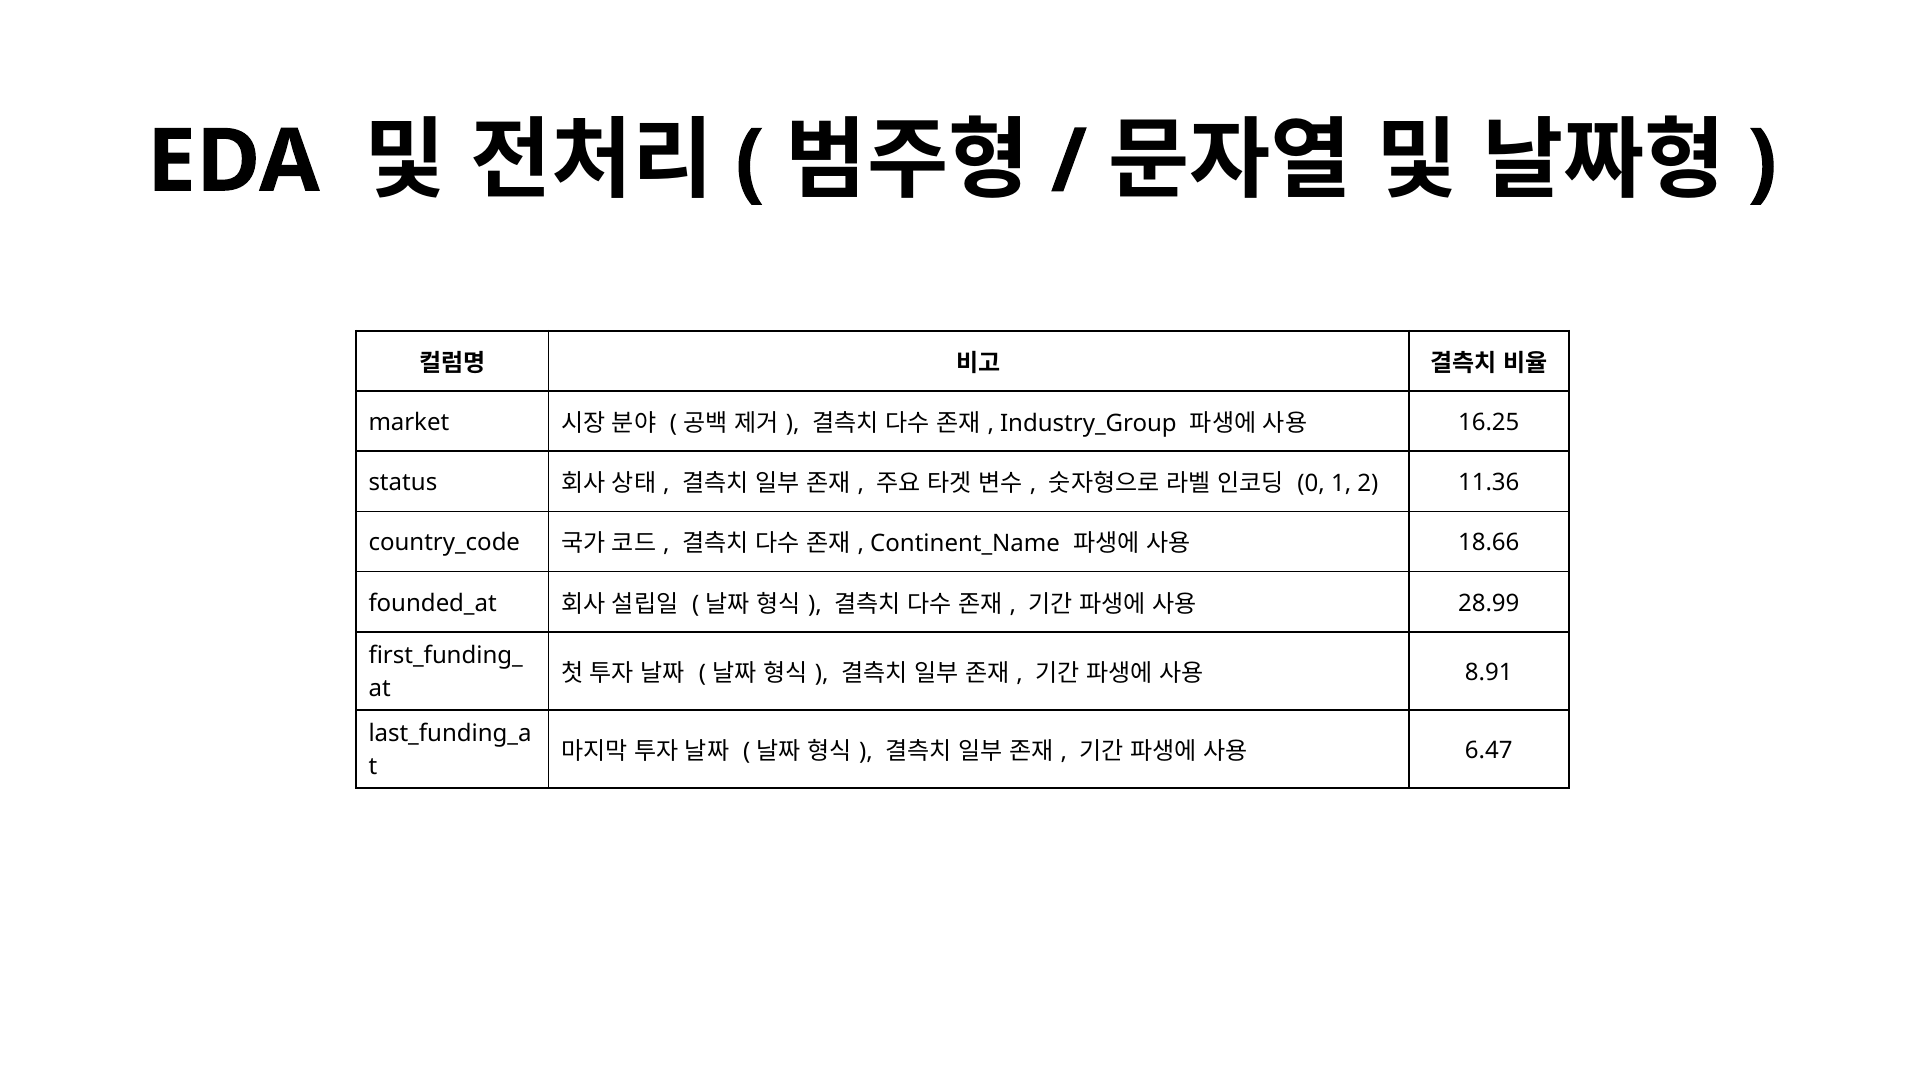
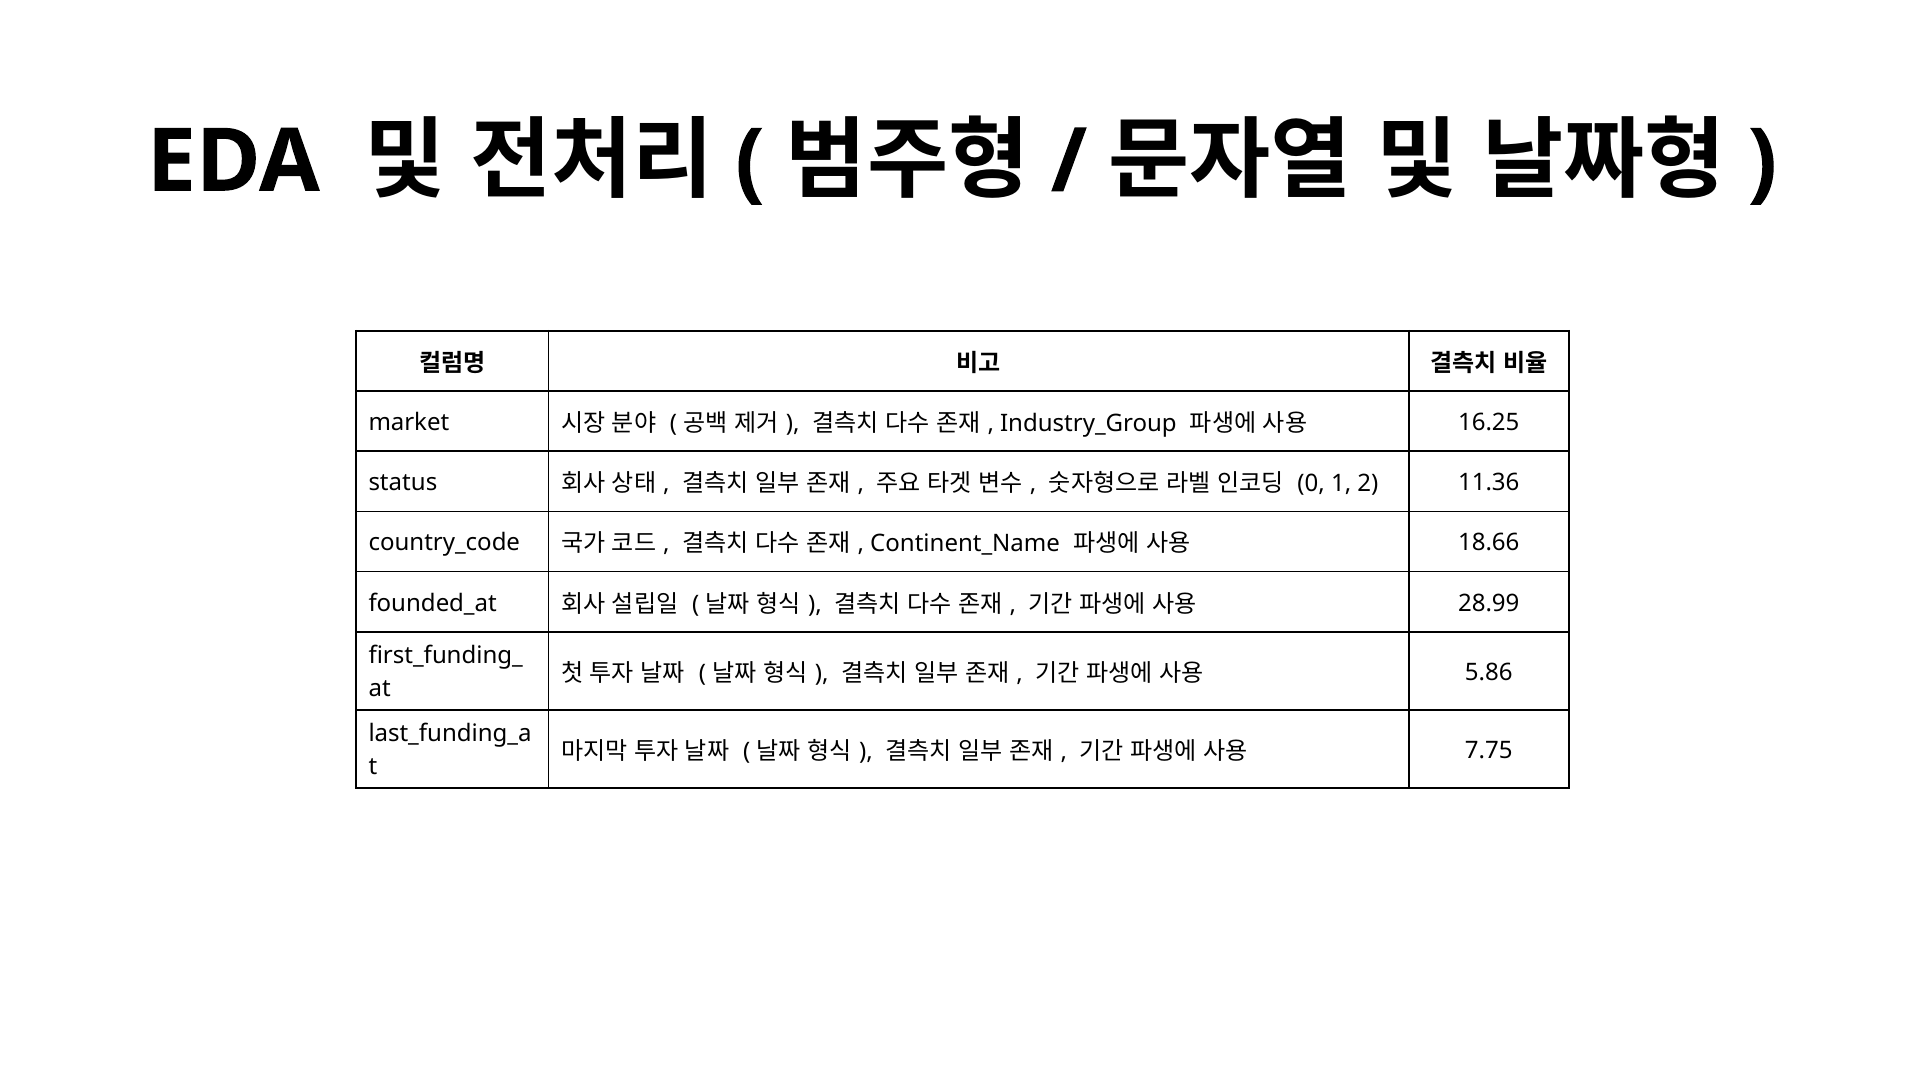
8.91: 8.91 -> 5.86 (1489, 672)
6.47: 6.47 -> 7.75 (1489, 750)
